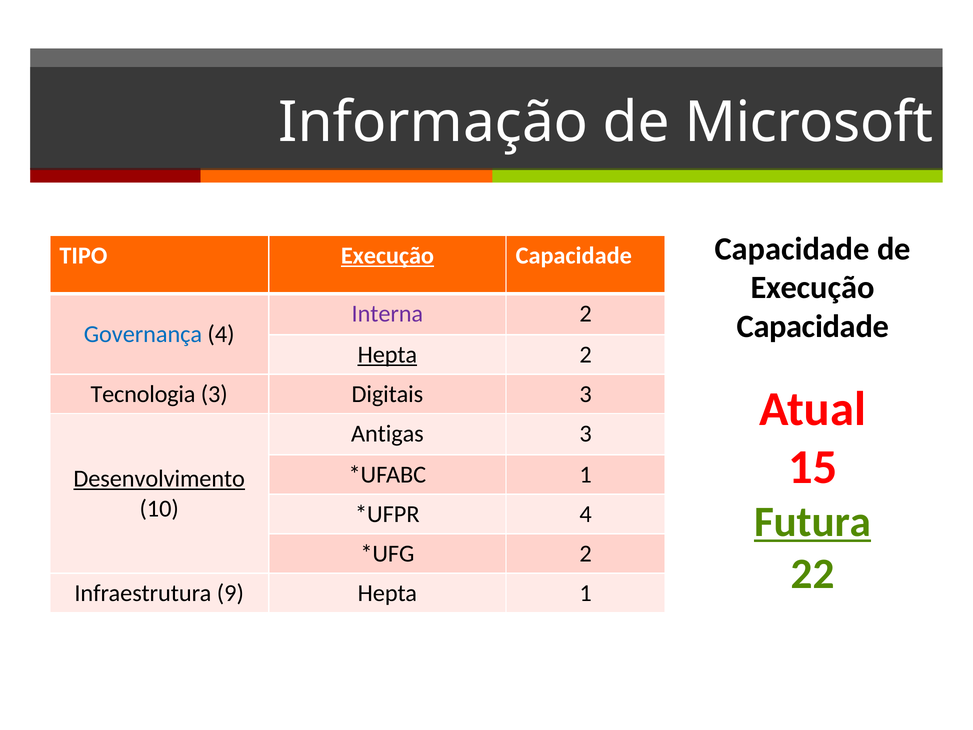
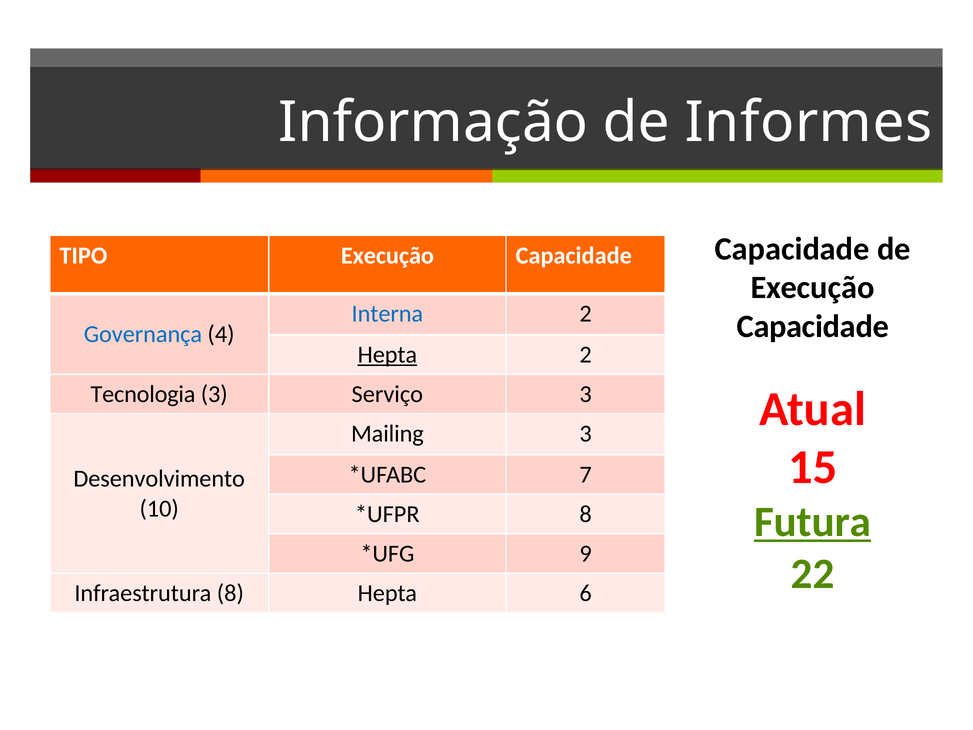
Microsoft: Microsoft -> Informes (809, 123)
Execução underline: present -> none (387, 256)
Interna colour: purple -> blue (387, 314)
Digitais: Digitais -> Serviço (387, 394)
Antigas: Antigas -> Mailing (387, 434)
1: 1 -> 7 (586, 475)
Desenvolvimento underline: present -> none (159, 479)
4: 4 -> 8 (586, 514)
2: 2 -> 9 (586, 554)
Infraestrutura 9: 9 -> 8 (230, 593)
Hepta 1: 1 -> 6 (586, 593)
